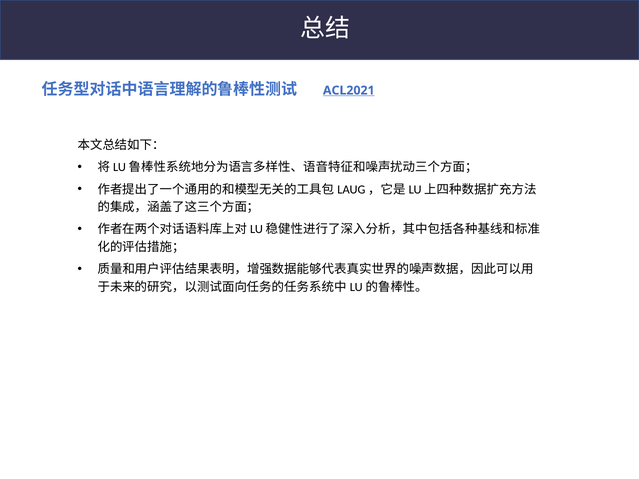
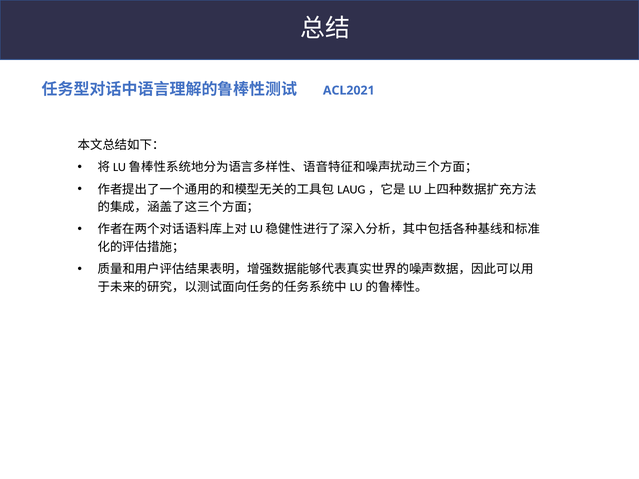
ACL2021 underline: present -> none (349, 91)
